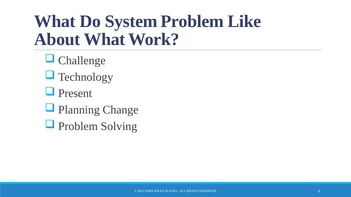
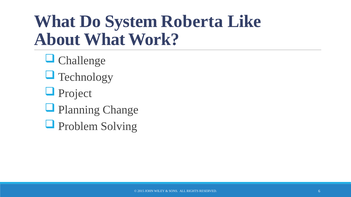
System Problem: Problem -> Roberta (192, 21)
Present: Present -> Project (75, 94)
